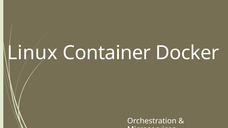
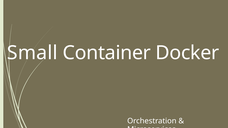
Linux: Linux -> Small (32, 53)
